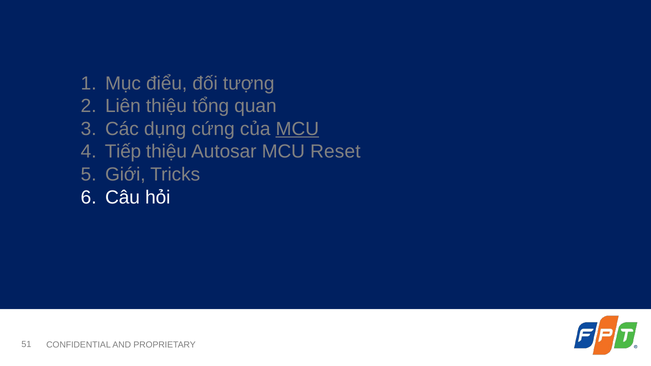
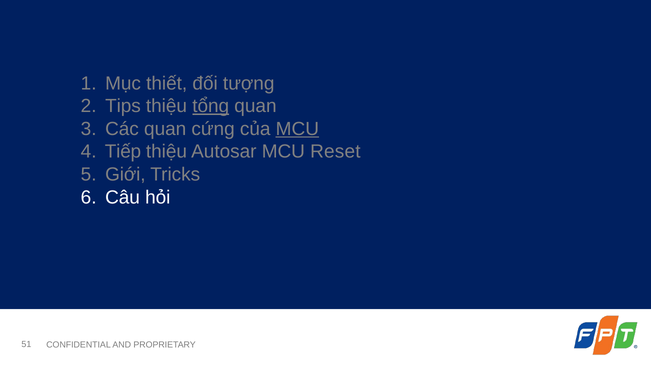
điểu: điểu -> thiết (167, 83)
Liên: Liên -> Tips (123, 106)
tổng underline: none -> present (211, 106)
Các dụng: dụng -> quan (165, 129)
